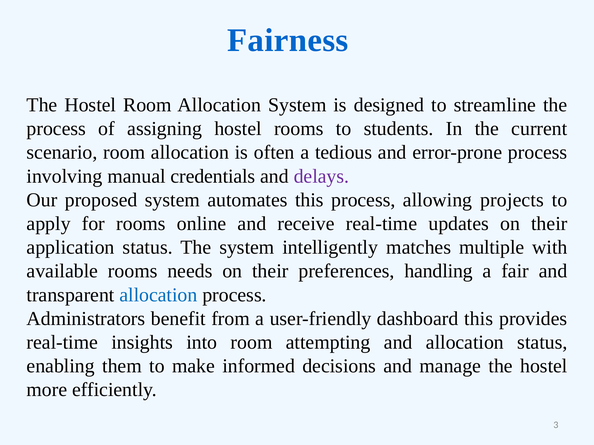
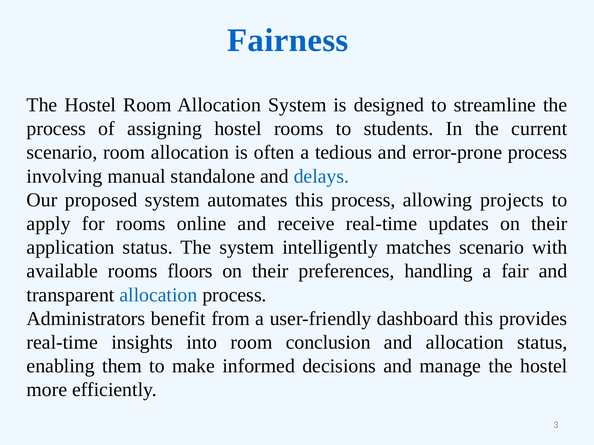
credentials: credentials -> standalone (213, 176)
delays colour: purple -> blue (321, 176)
matches multiple: multiple -> scenario (492, 248)
needs: needs -> floors (190, 271)
attempting: attempting -> conclusion (328, 343)
